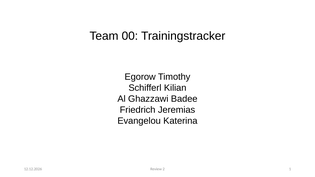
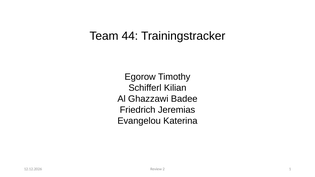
00: 00 -> 44 (130, 36)
